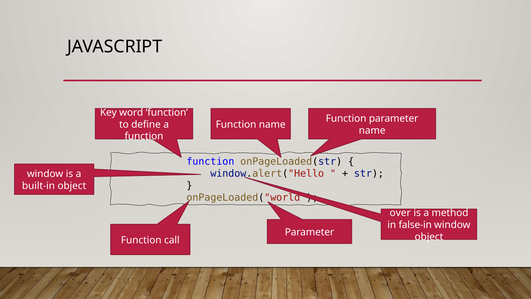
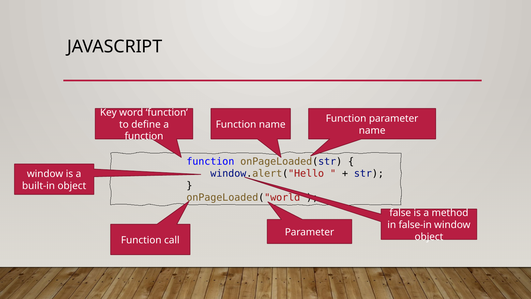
over: over -> false (400, 213)
